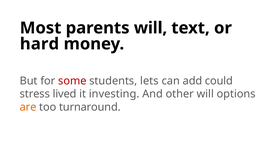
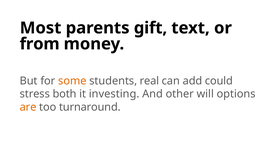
parents will: will -> gift (150, 28)
hard: hard -> from (40, 44)
some colour: red -> orange (72, 81)
lets: lets -> real (149, 81)
lived: lived -> both (65, 94)
